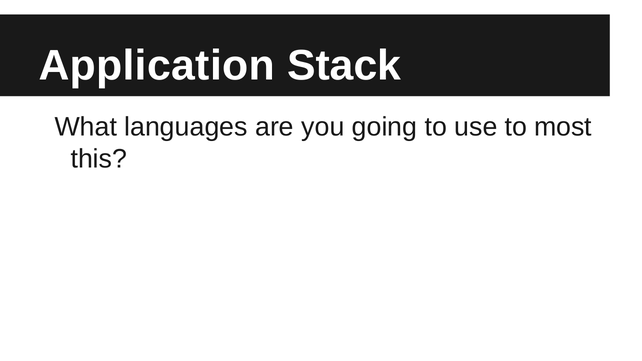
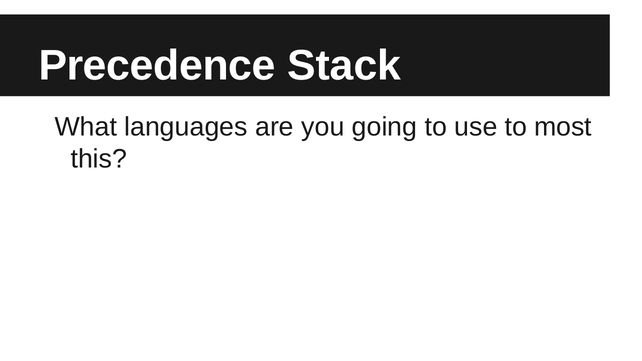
Application: Application -> Precedence (157, 65)
